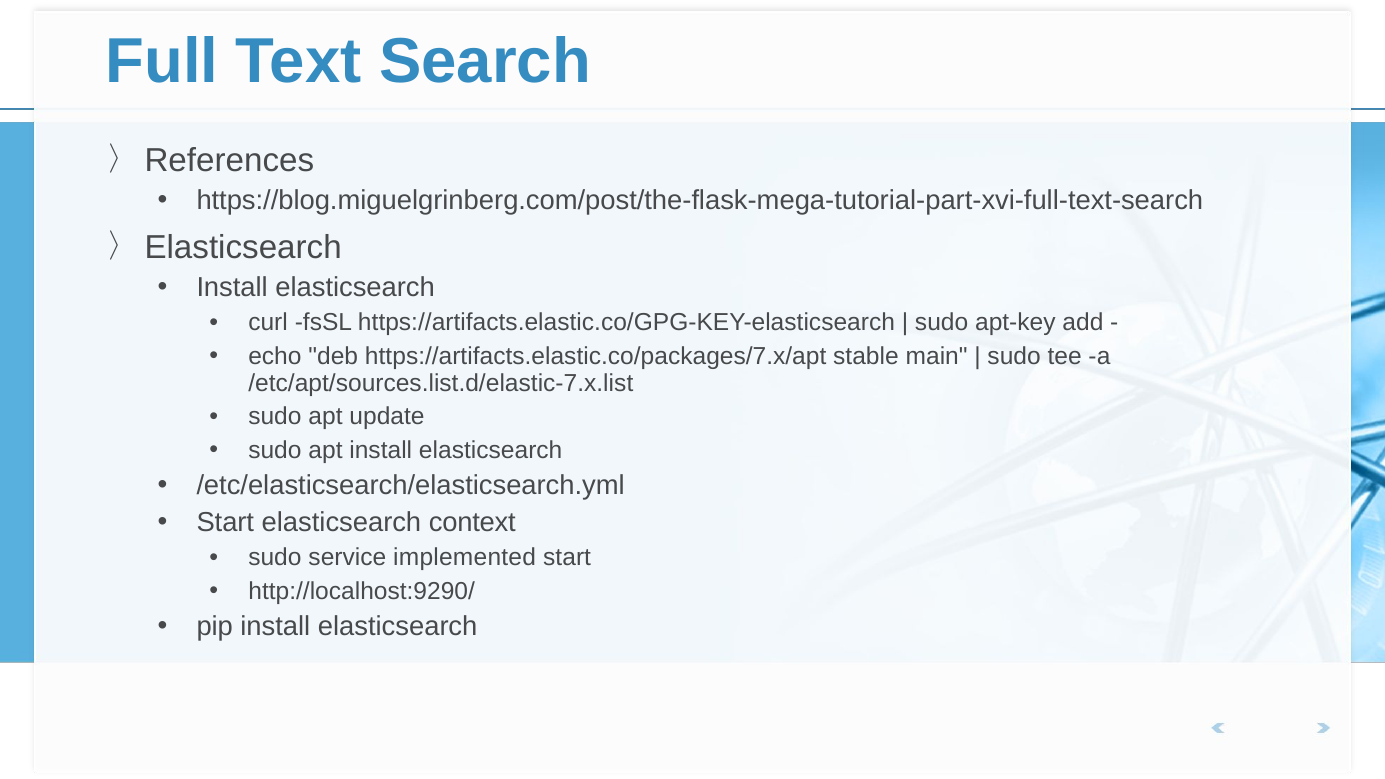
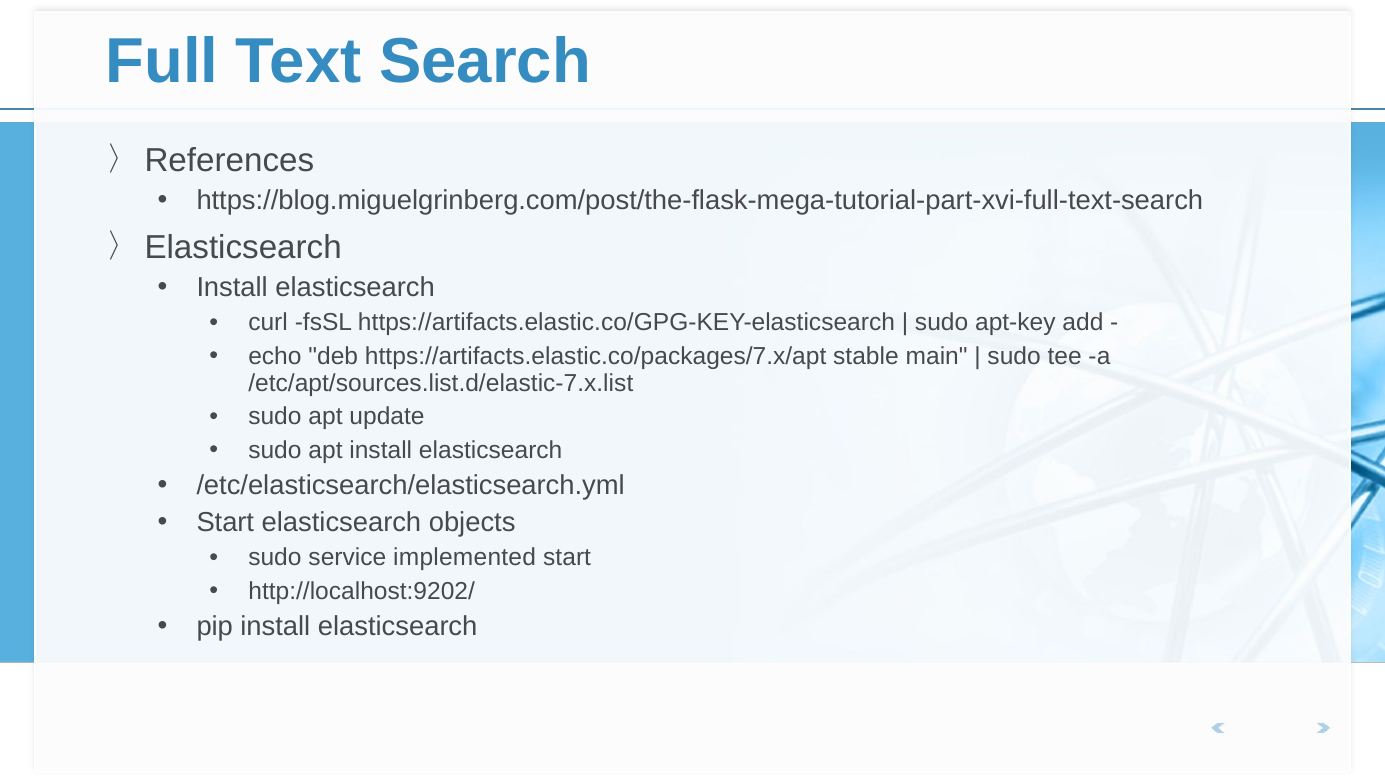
context: context -> objects (472, 522)
http://localhost:9290/: http://localhost:9290/ -> http://localhost:9202/ (362, 591)
